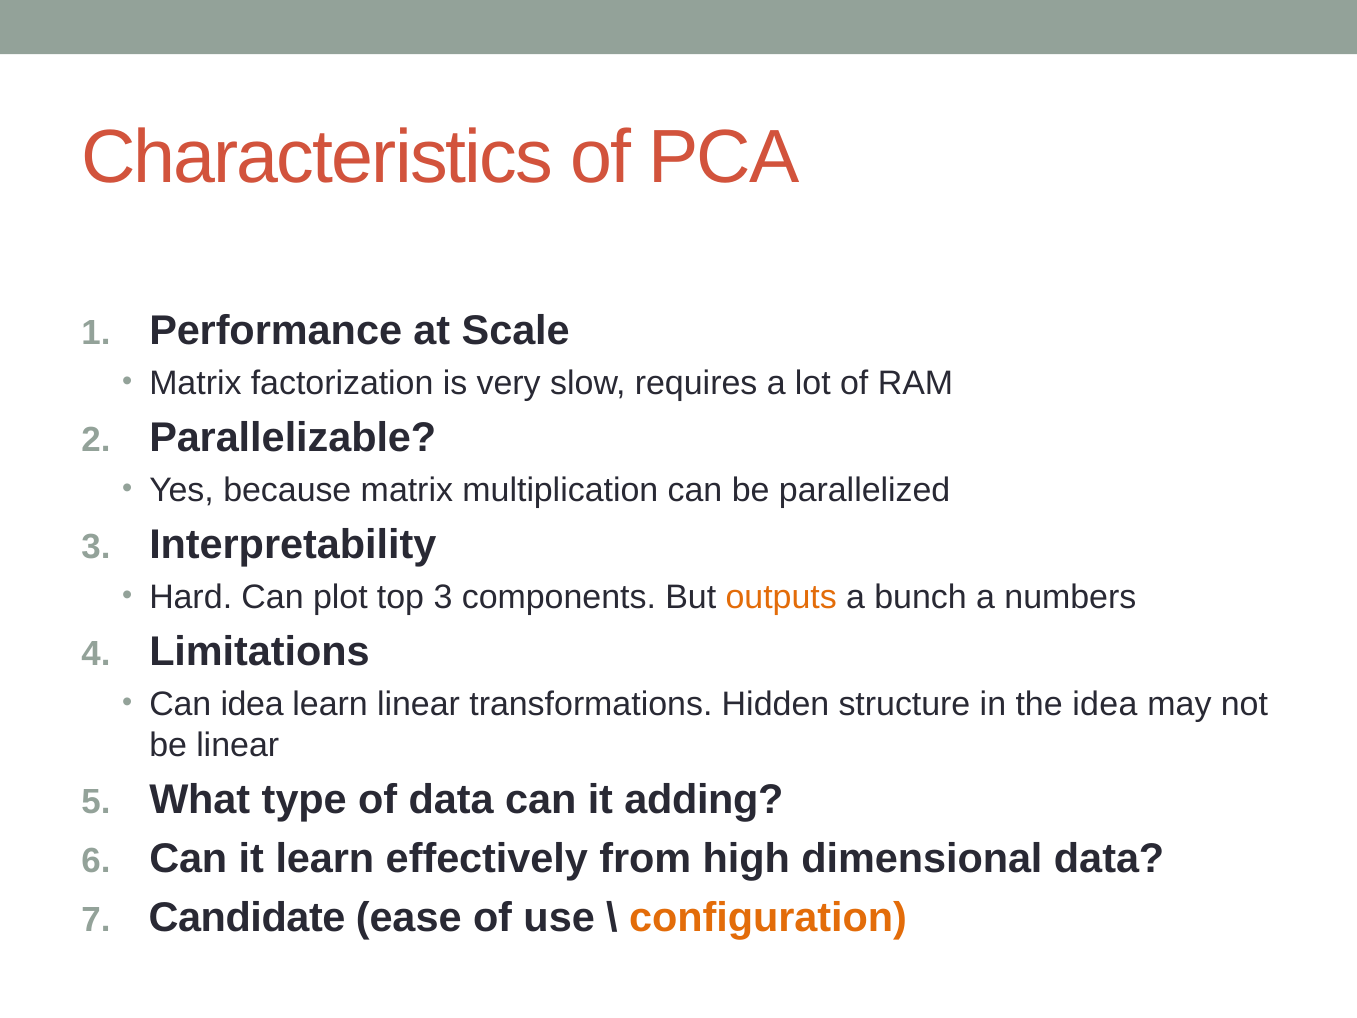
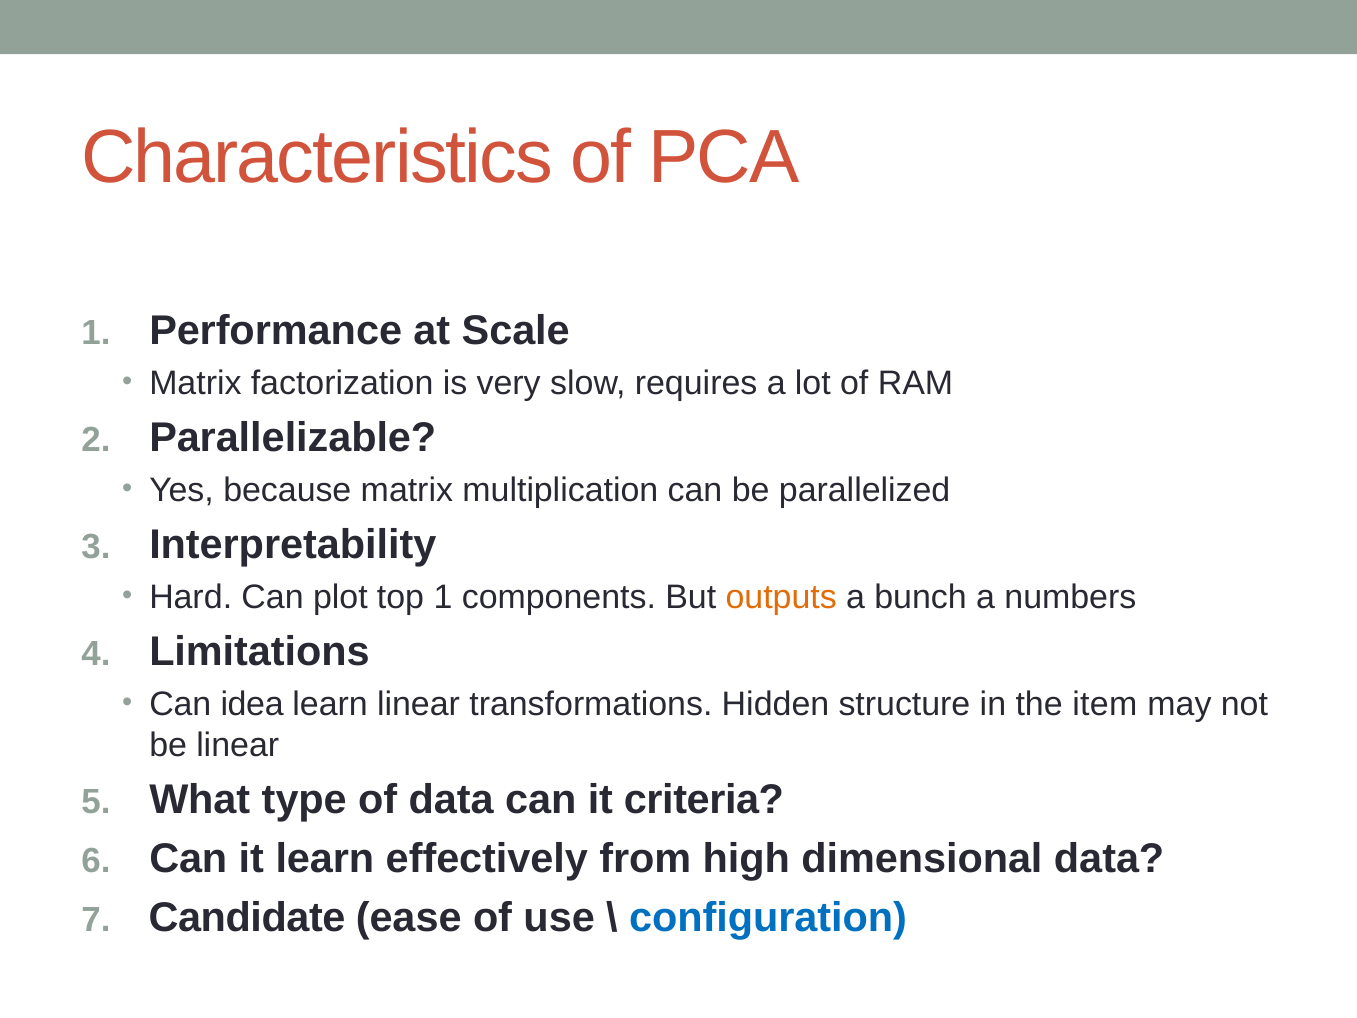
top 3: 3 -> 1 (443, 597)
the idea: idea -> item (1105, 704)
adding: adding -> criteria (704, 800)
configuration colour: orange -> blue (768, 917)
